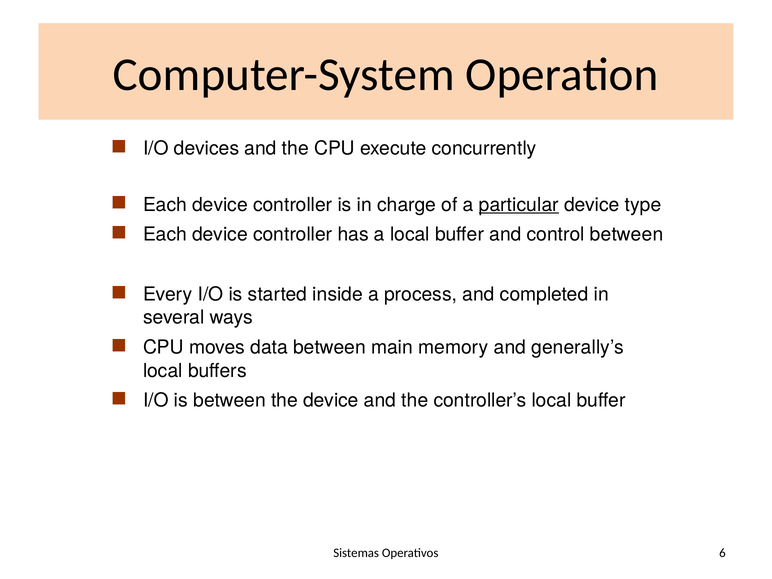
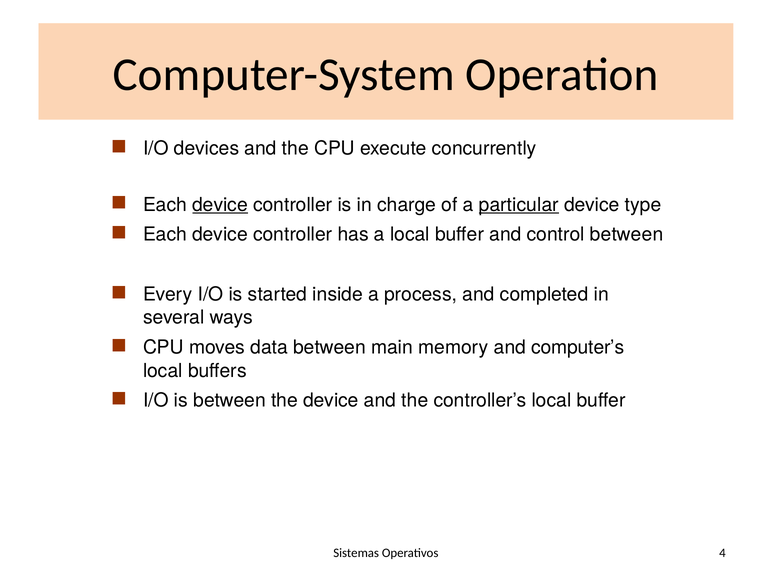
device underline: none -> present (220, 205)
generally’s: generally’s -> computer’s (578, 347)
6: 6 -> 4 (722, 553)
